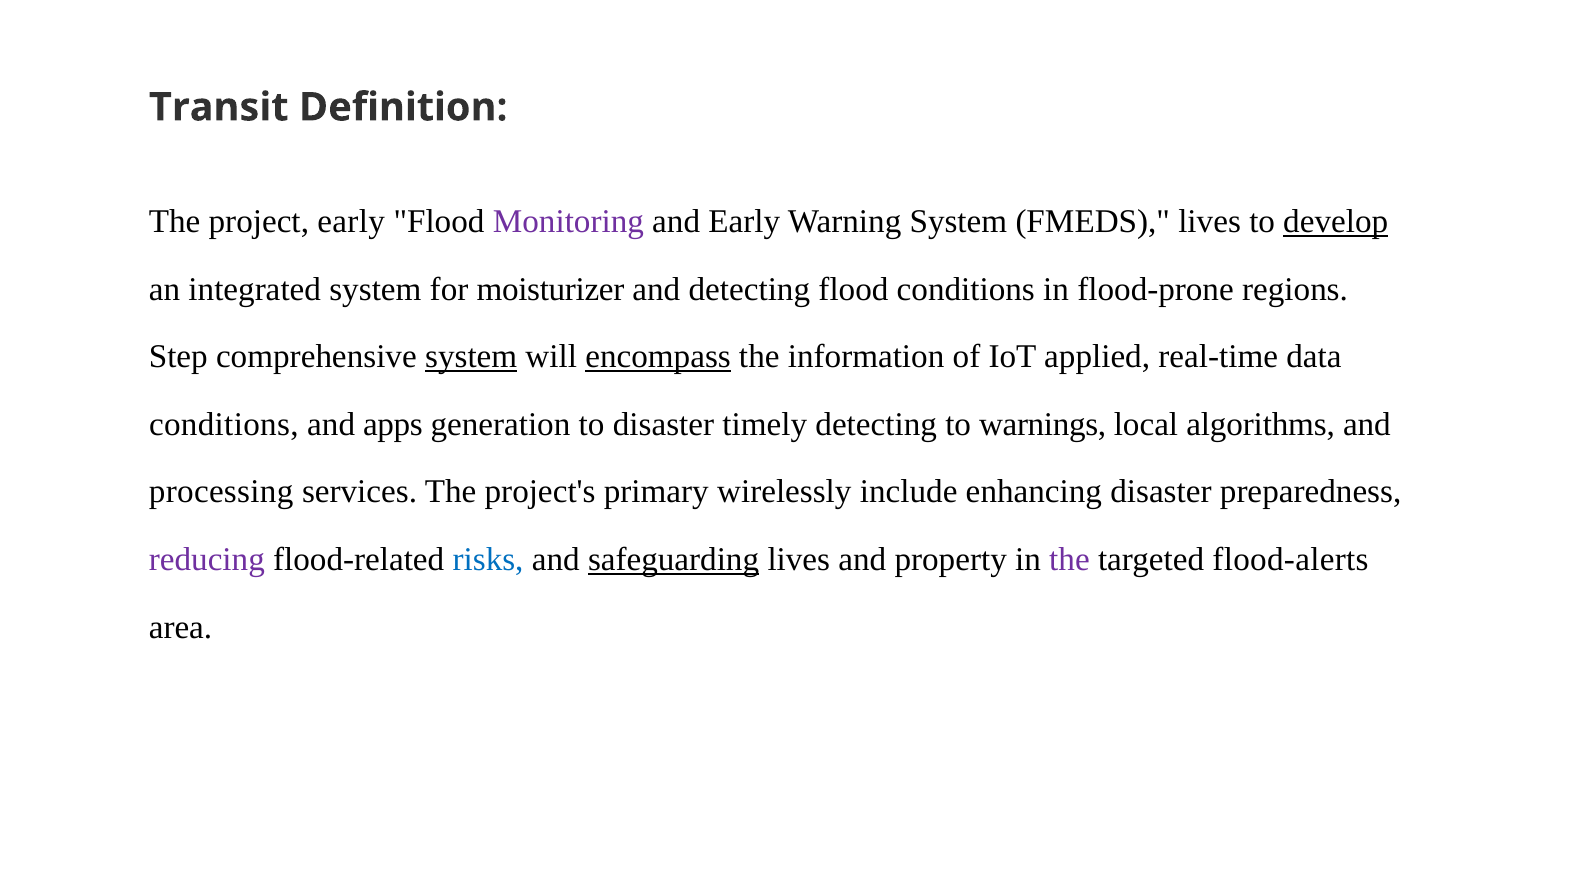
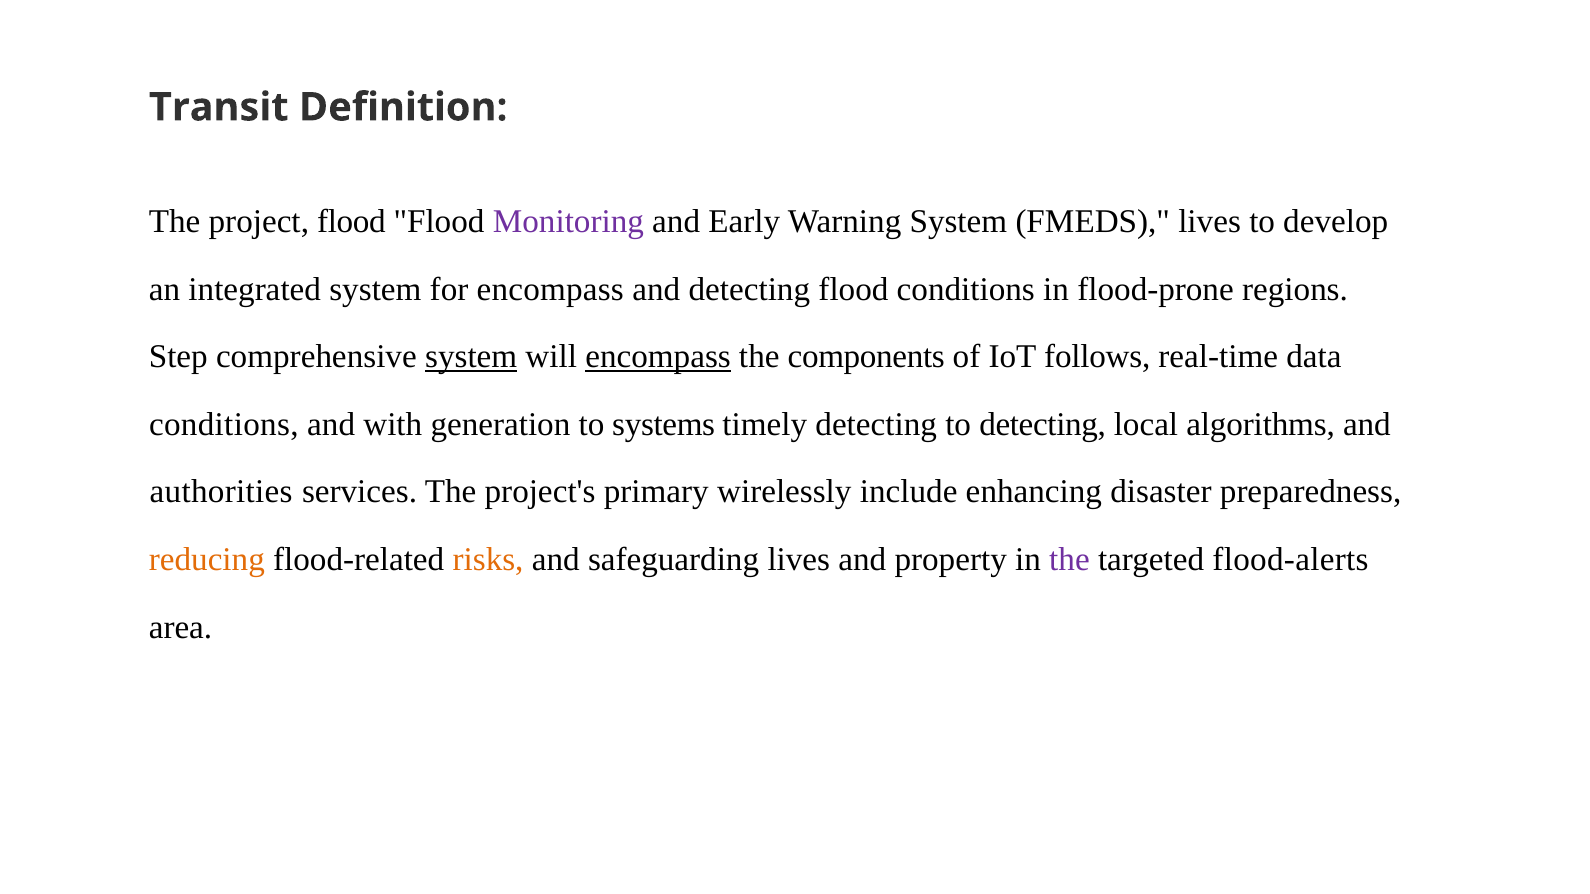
project early: early -> flood (351, 222)
develop underline: present -> none (1336, 222)
for moisturizer: moisturizer -> encompass (550, 289)
information: information -> components (866, 357)
applied: applied -> follows (1097, 357)
apps: apps -> with (393, 425)
to disaster: disaster -> systems (664, 425)
to warnings: warnings -> detecting (1043, 425)
processing: processing -> authorities (221, 492)
reducing colour: purple -> orange (207, 560)
risks colour: blue -> orange (488, 560)
safeguarding underline: present -> none (674, 560)
